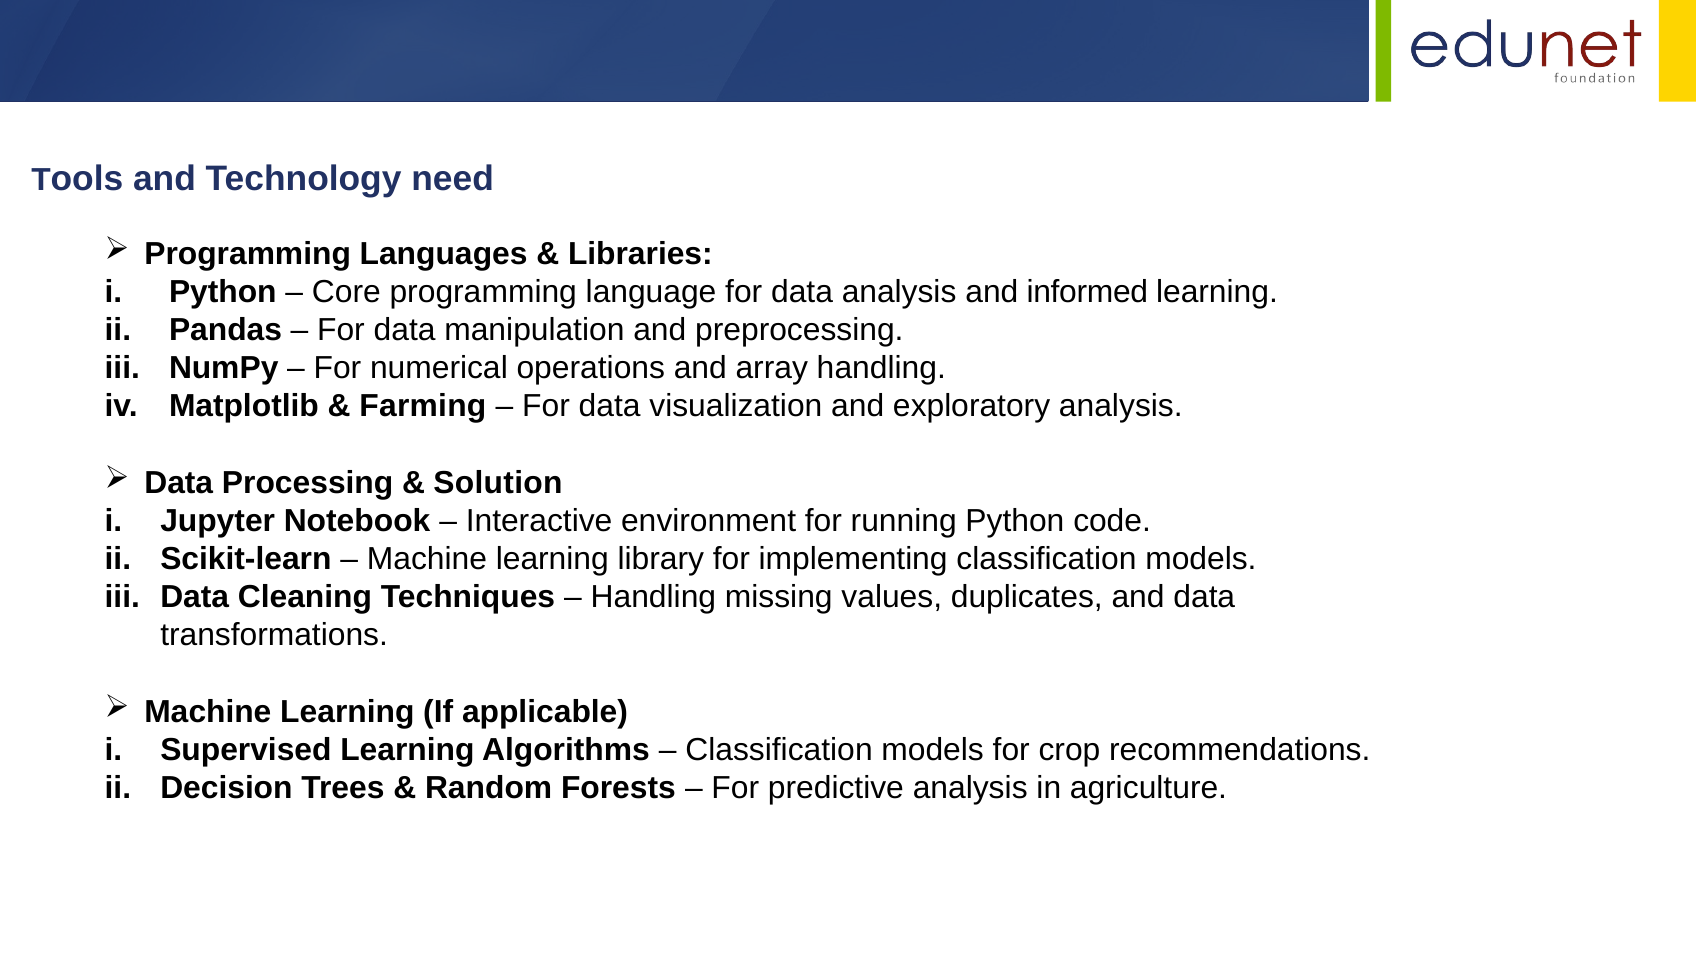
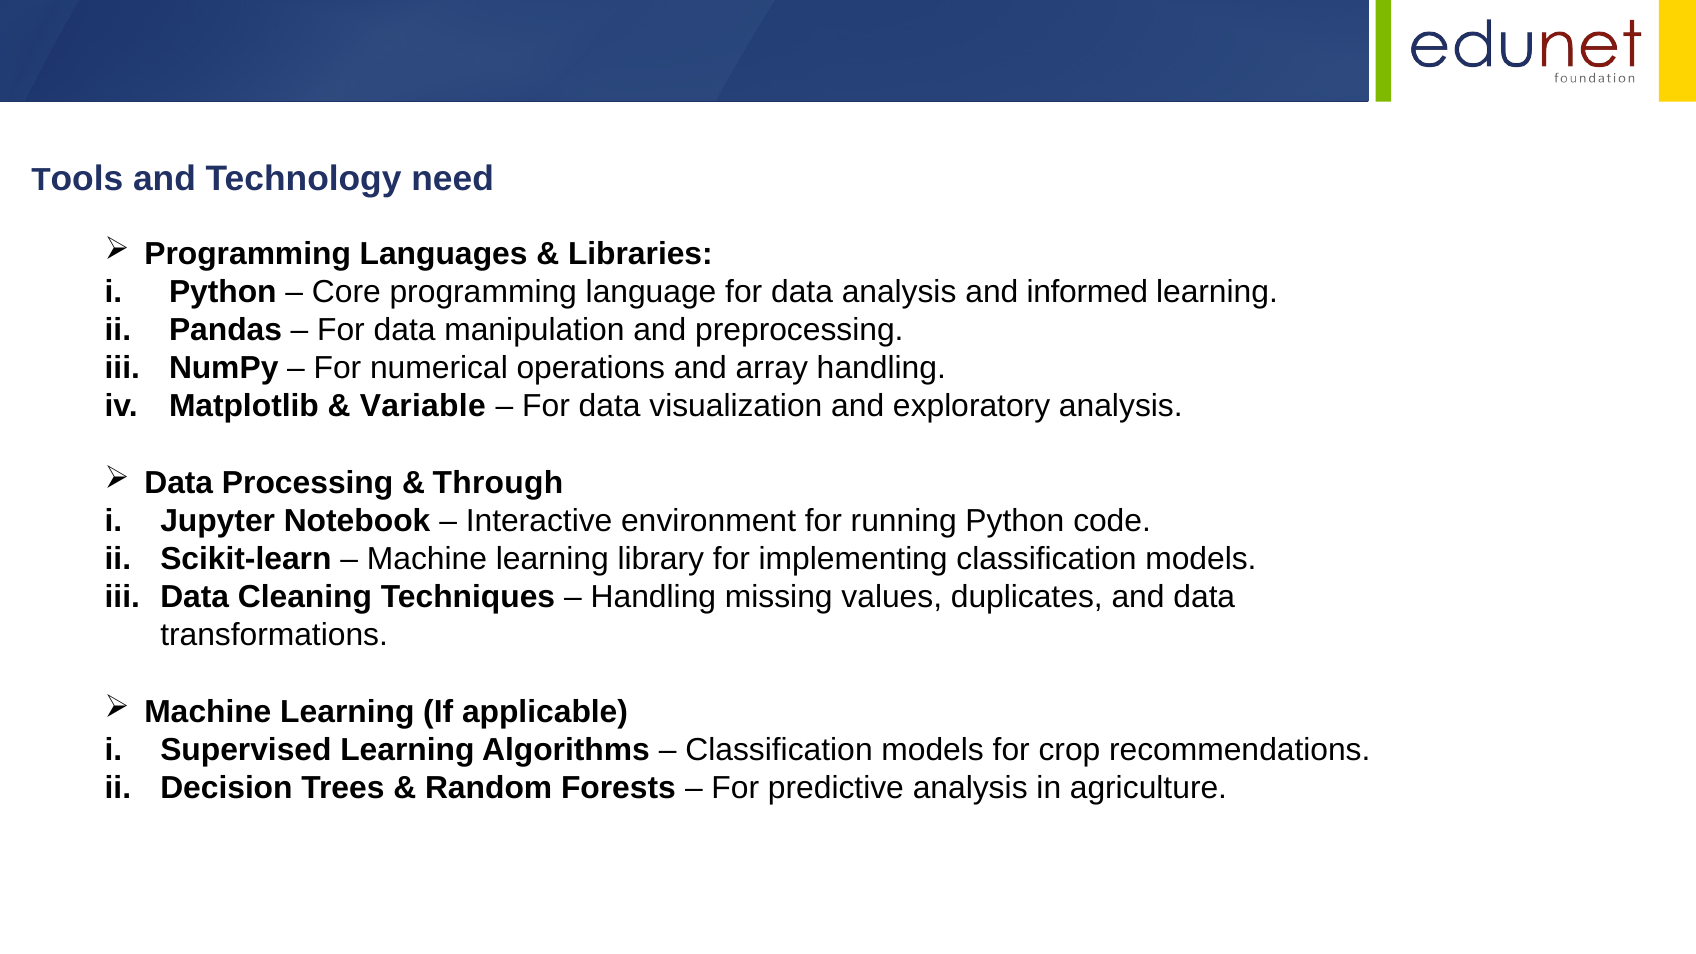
Farming: Farming -> Variable (423, 406)
Solution: Solution -> Through (498, 483)
